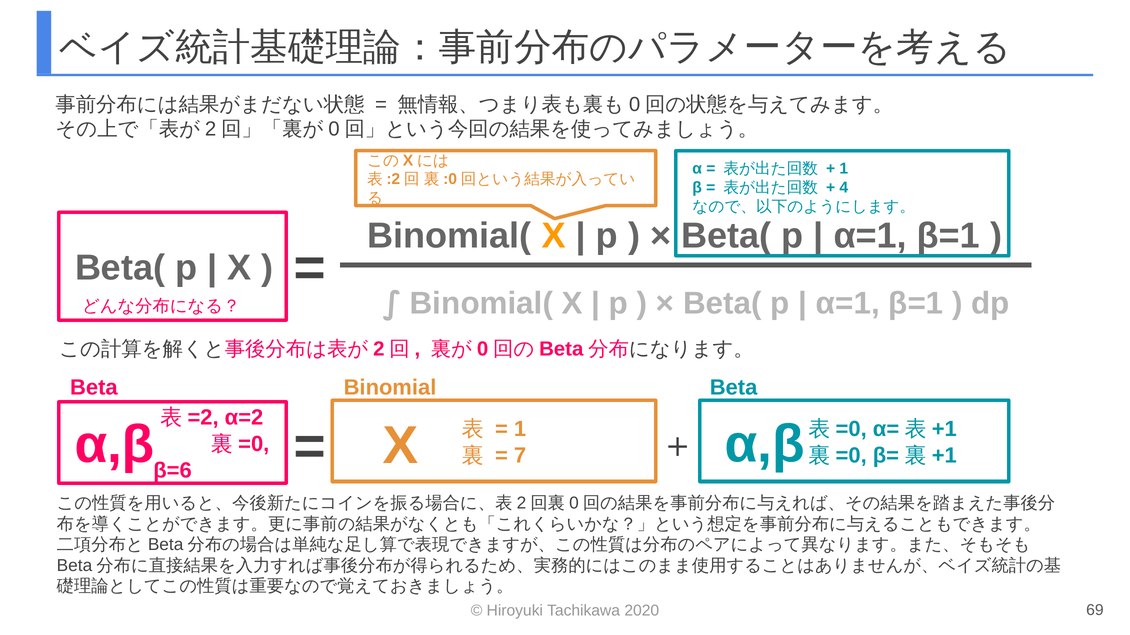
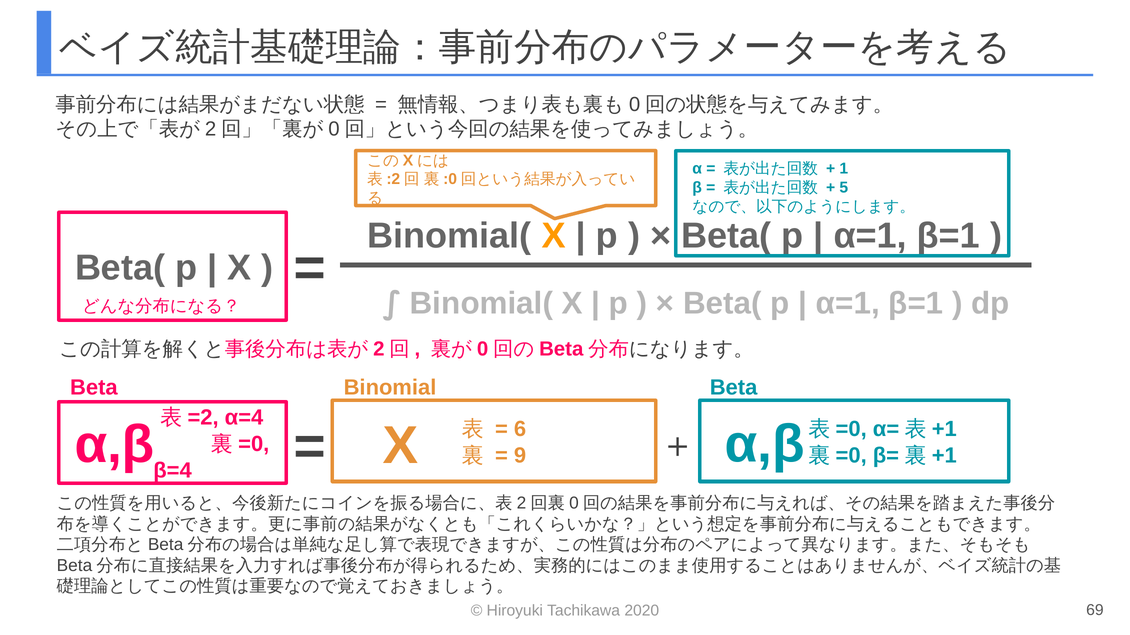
4: 4 -> 5 (844, 188)
α=2: α=2 -> α=4 (244, 418)
1: 1 -> 6 (520, 430)
7: 7 -> 9 (520, 456)
β=6: β=6 -> β=4 (173, 471)
